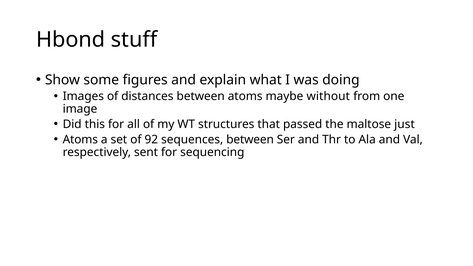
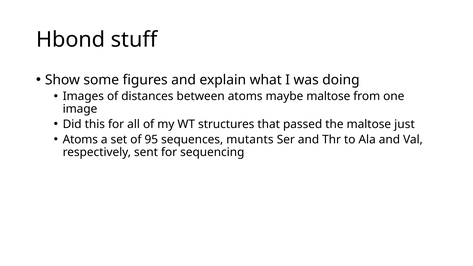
maybe without: without -> maltose (328, 96)
92: 92 -> 95 (151, 139)
sequences between: between -> mutants (250, 139)
